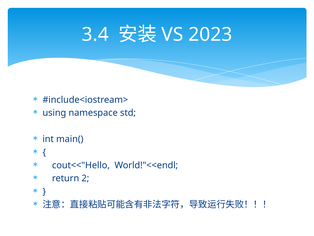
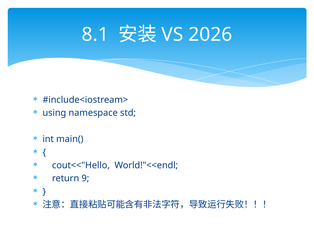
3.4: 3.4 -> 8.1 (95, 34)
2023: 2023 -> 2026 (210, 34)
2: 2 -> 9 (85, 178)
